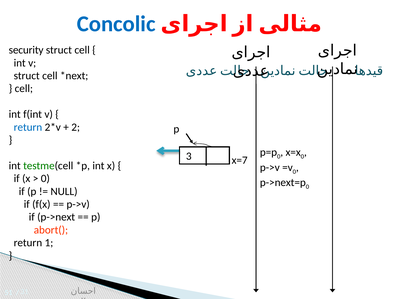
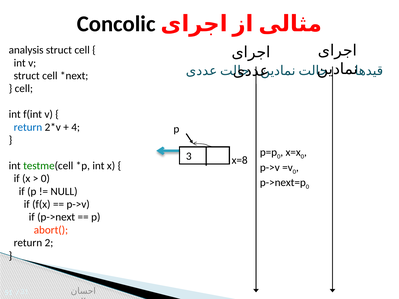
Concolic colour: blue -> black (116, 24)
security: security -> analysis (26, 50)
2: 2 -> 4 (76, 127)
x=7: x=7 -> x=8 (240, 160)
1: 1 -> 2 (49, 243)
